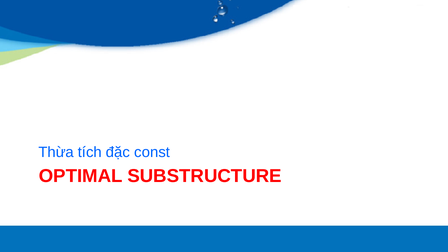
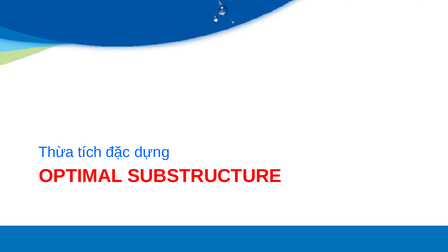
const: const -> dựng (152, 152)
